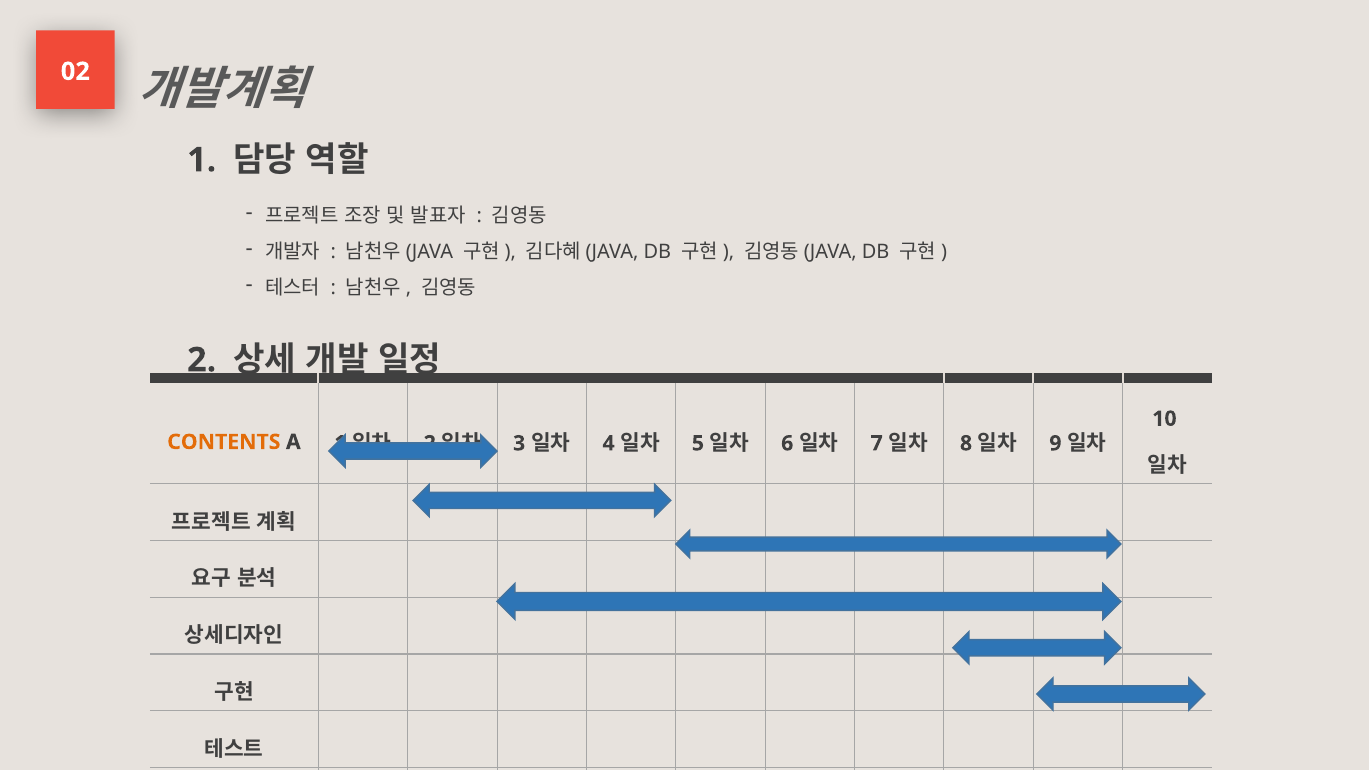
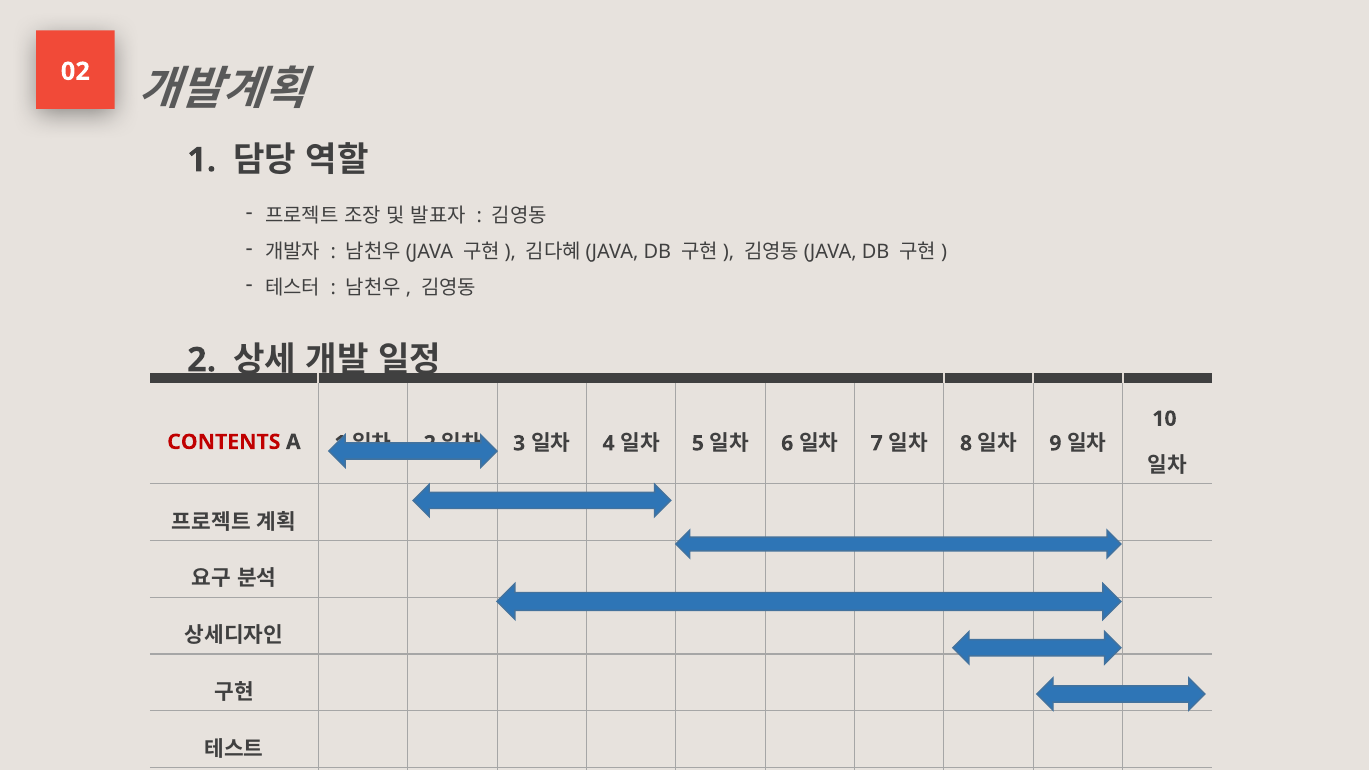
CONTENTS colour: orange -> red (224, 442)
